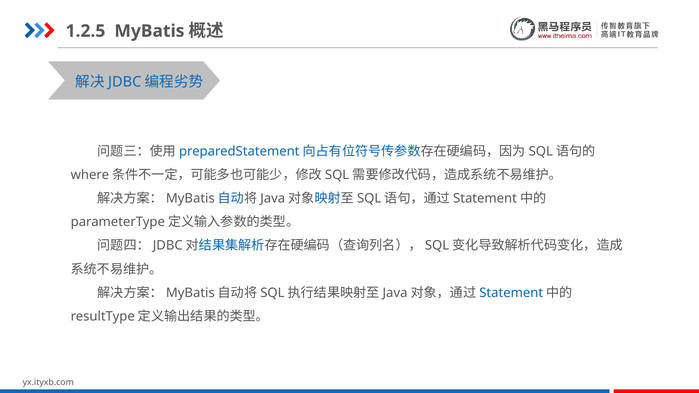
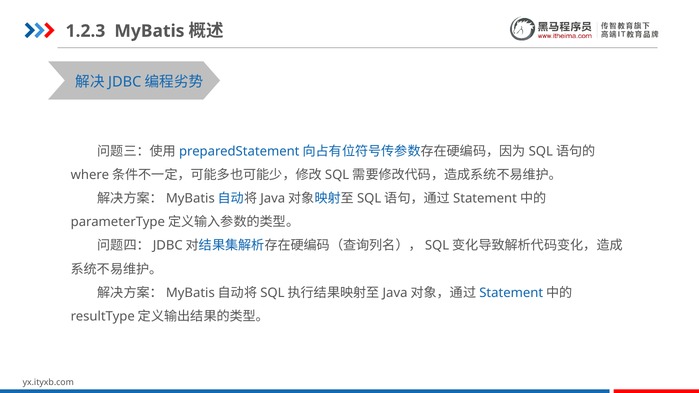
1.2.5: 1.2.5 -> 1.2.3 (85, 31)
